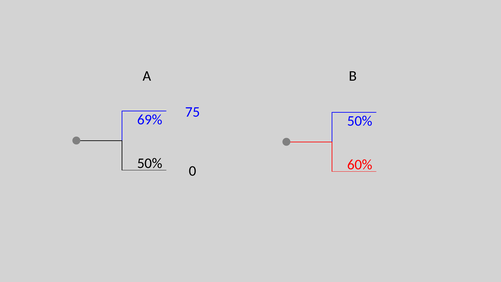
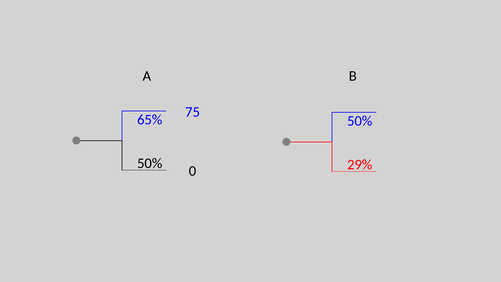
69%: 69% -> 65% (150, 120)
60%: 60% -> 29% (360, 165)
